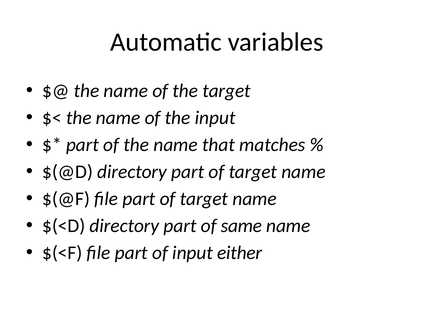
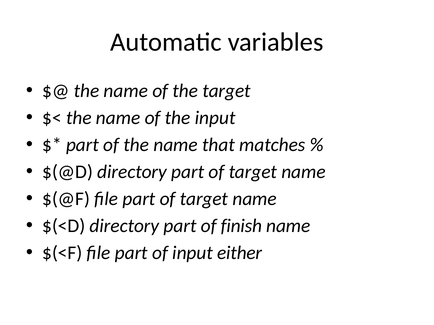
same: same -> finish (242, 226)
